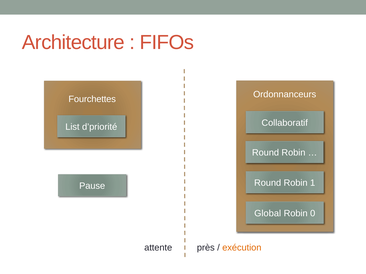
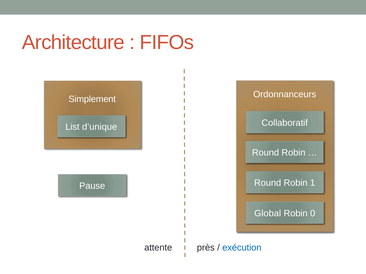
Fourchettes: Fourchettes -> Simplement (92, 99)
d’priorité: d’priorité -> d’unique (100, 127)
exécution colour: orange -> blue (242, 248)
